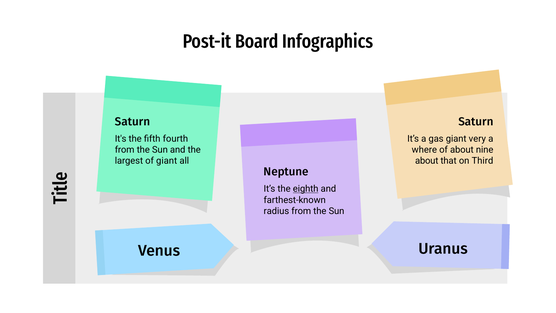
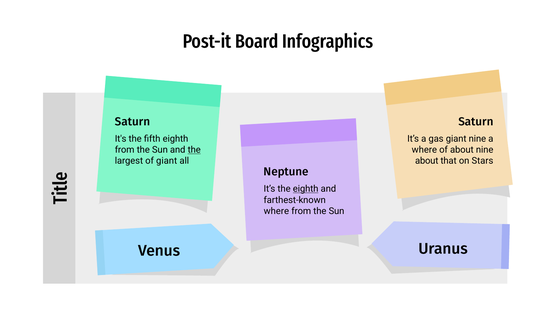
fifth fourth: fourth -> eighth (175, 139)
giant very: very -> nine (477, 139)
the underline: none -> present (194, 150)
Third: Third -> Stars (482, 161)
radius: radius -> where (276, 211)
